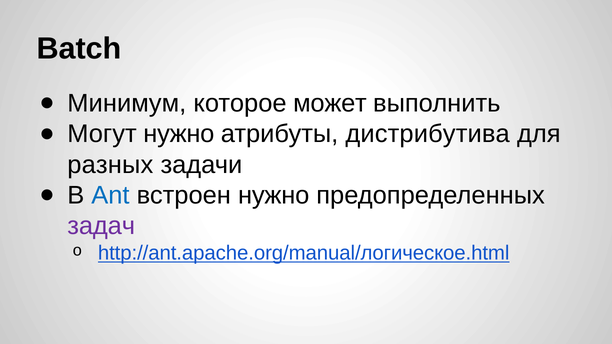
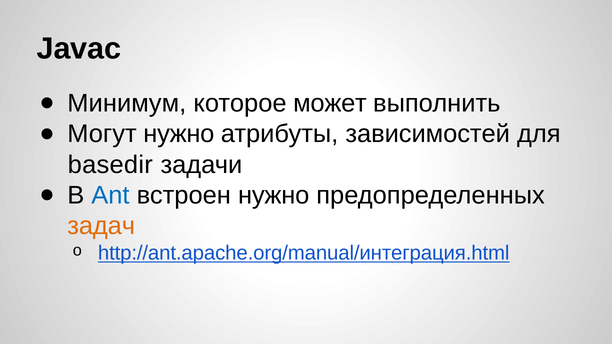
Batch: Batch -> Javac (79, 49)
дистрибутива: дистрибутива -> зависимостей (428, 134)
разных: разных -> basedir (110, 165)
задач colour: purple -> orange (101, 226)
http://ant.apache.org/manual/логическое.html: http://ant.apache.org/manual/логическое.html -> http://ant.apache.org/manual/интеграция.html (304, 253)
